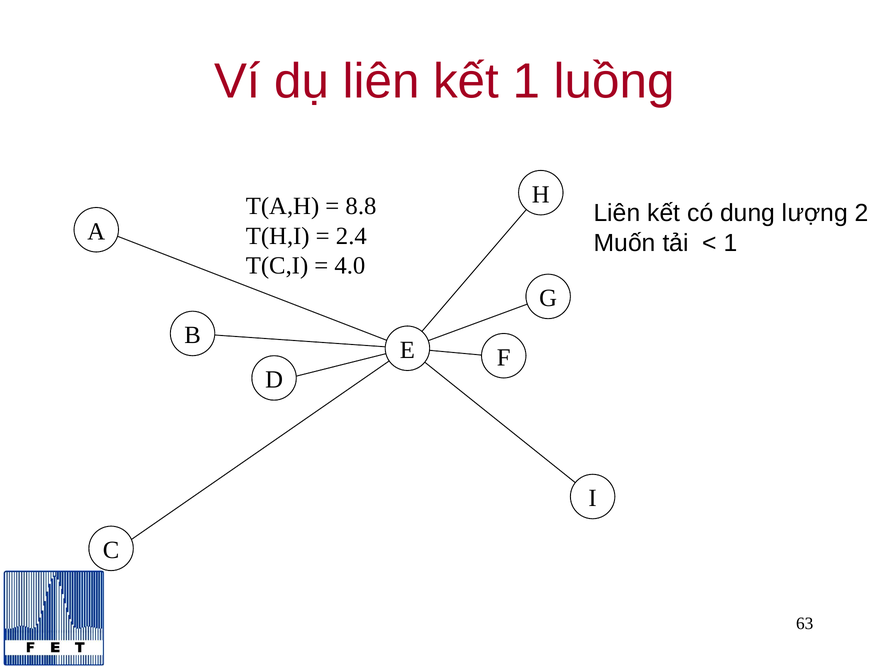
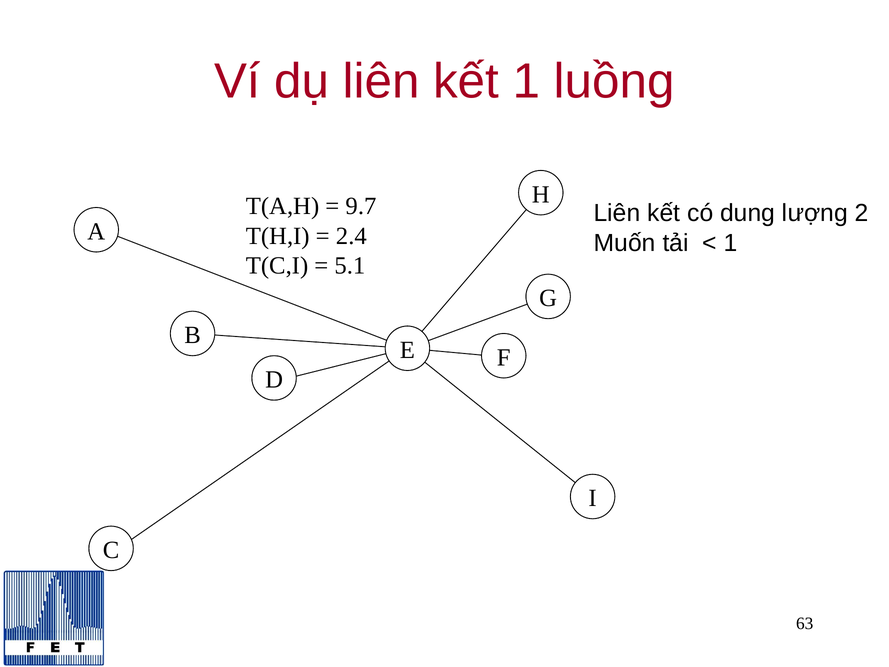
8.8: 8.8 -> 9.7 (361, 206)
4.0: 4.0 -> 5.1 (350, 265)
